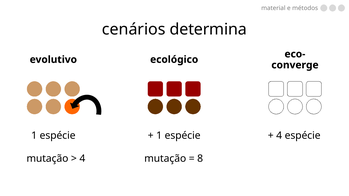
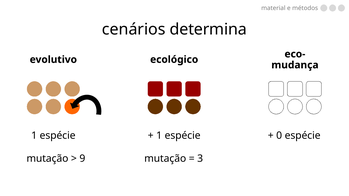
converge: converge -> mudança (295, 65)
4: 4 -> 0 (279, 136)
4: 4 -> 9 (82, 159)
8: 8 -> 3 (200, 159)
